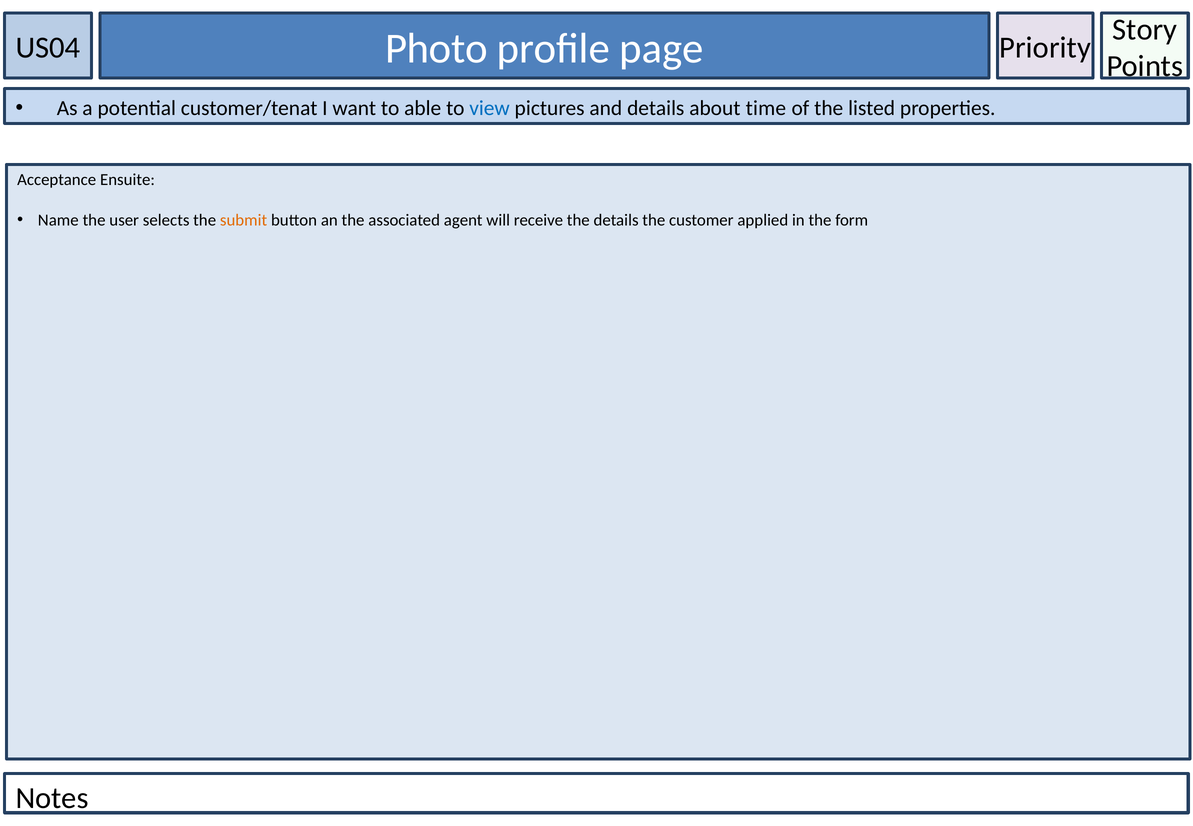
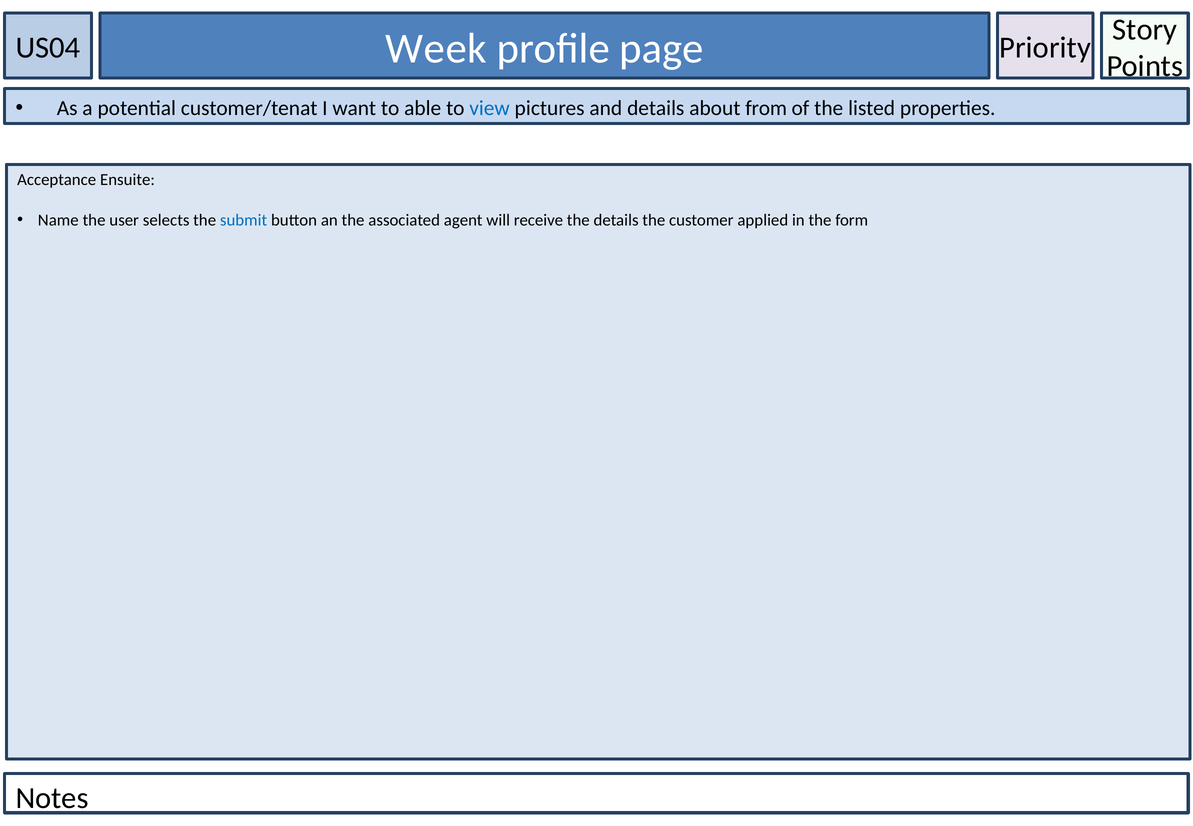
Photo: Photo -> Week (436, 49)
time: time -> from (766, 108)
submit colour: orange -> blue (244, 220)
